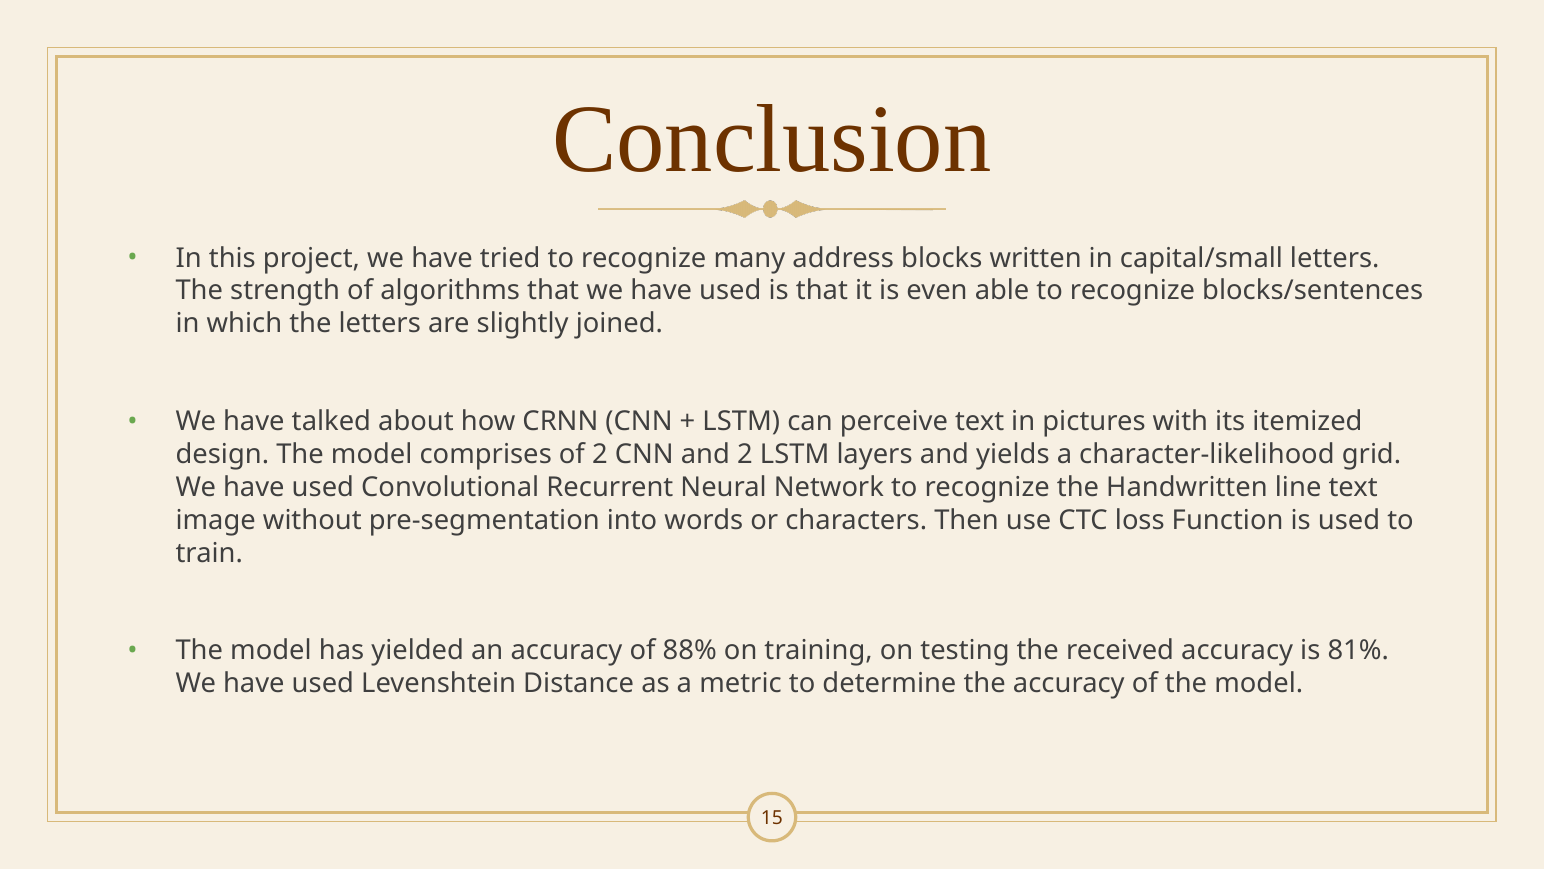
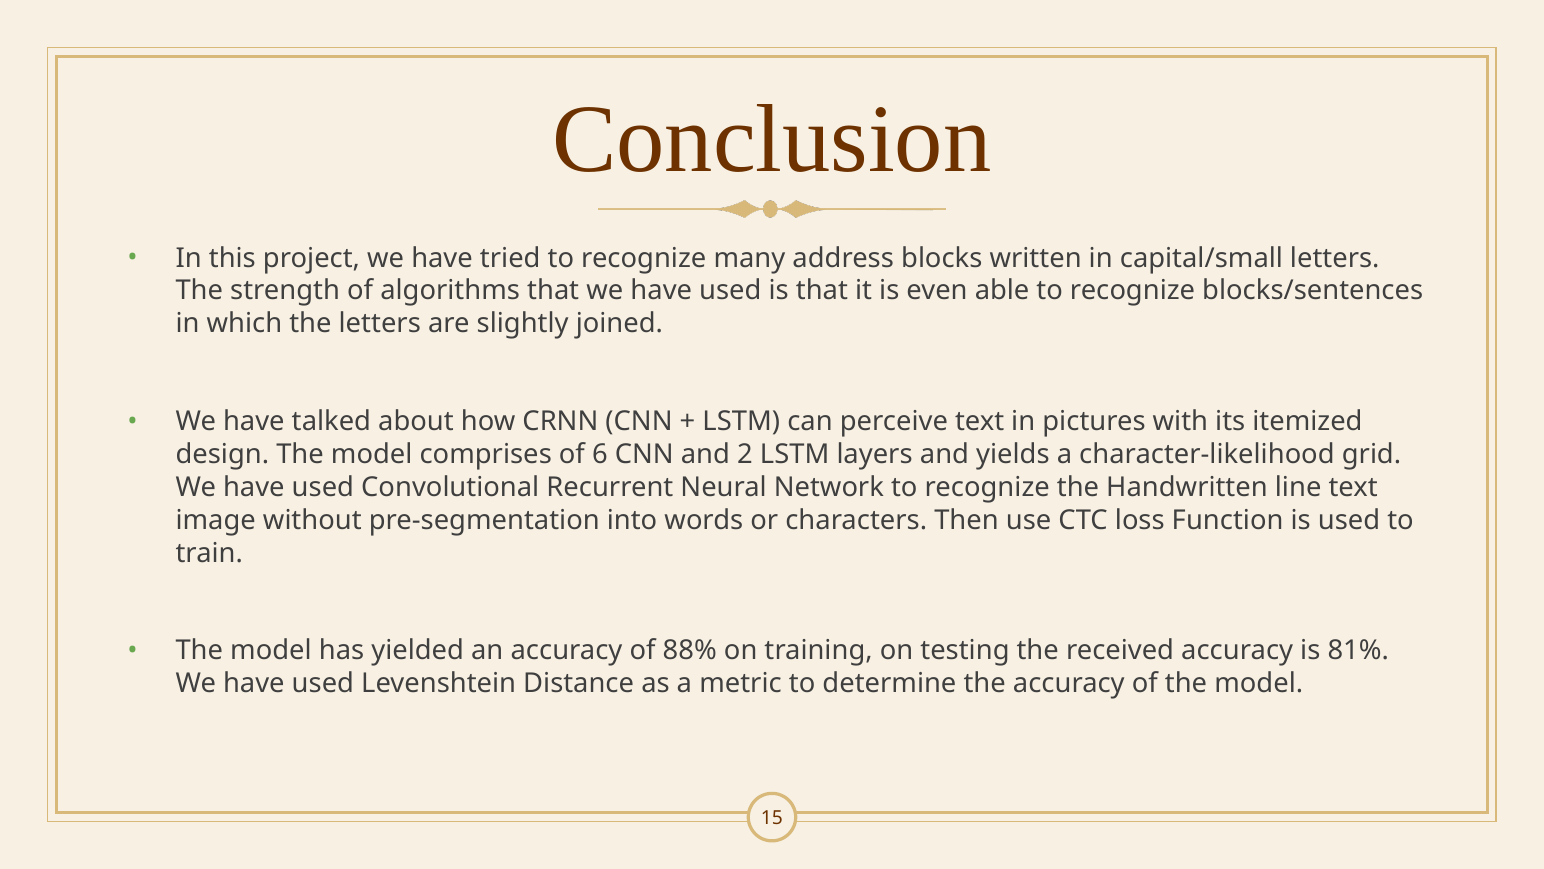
of 2: 2 -> 6 (600, 454)
